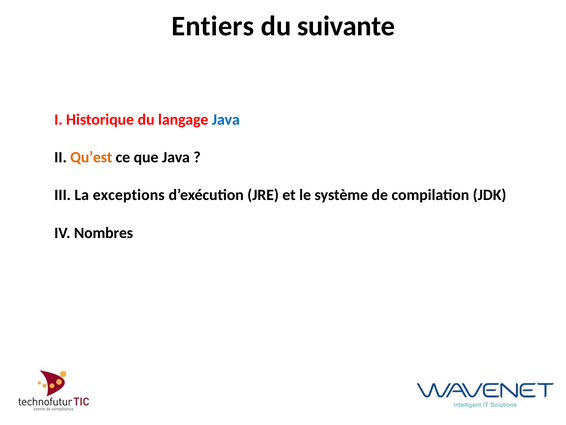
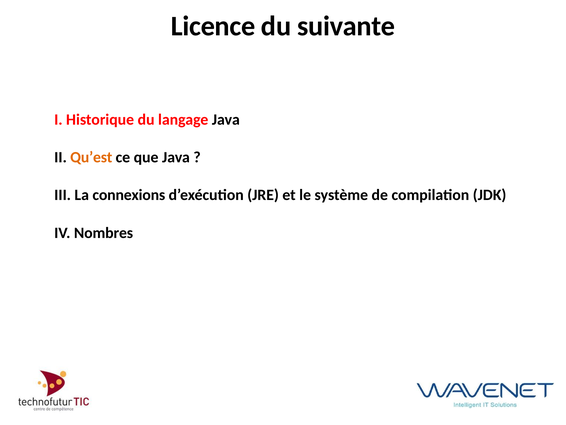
Entiers: Entiers -> Licence (213, 26)
Java colour: blue -> black (226, 119)
exceptions: exceptions -> connexions (129, 195)
